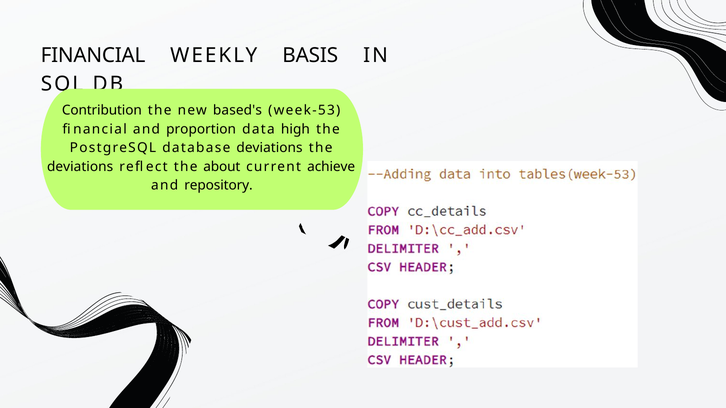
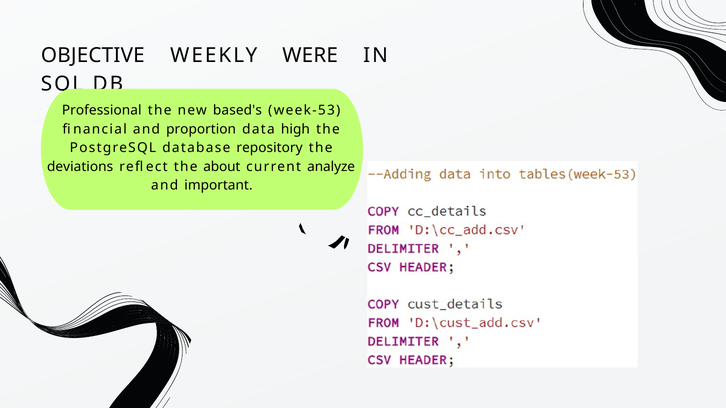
FINANCIAL: FINANCIAL -> OBJECTIVE (93, 55)
BASIS: BASIS -> WERE (310, 55)
Contribution: Contribution -> Professional (102, 110)
database deviations: deviations -> repository (270, 148)
achieve: achieve -> analyze (331, 167)
repository: repository -> important (218, 186)
